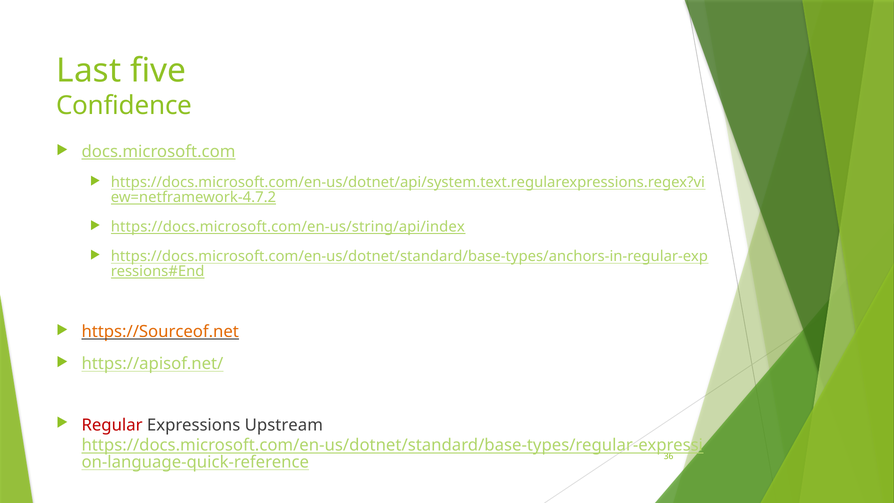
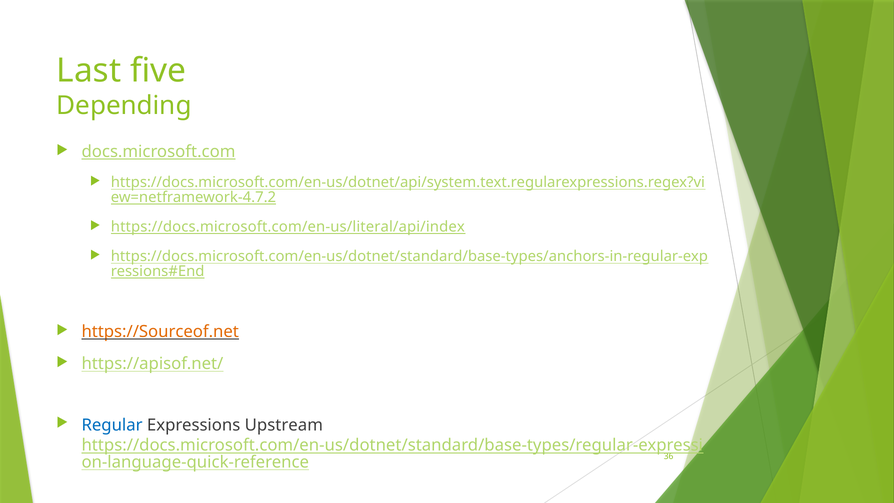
Confidence: Confidence -> Depending (124, 106)
https://docs.microsoft.com/en-us/string/api/index: https://docs.microsoft.com/en-us/string/api/index -> https://docs.microsoft.com/en-us/literal/api/index (288, 227)
Regular colour: red -> blue (112, 425)
